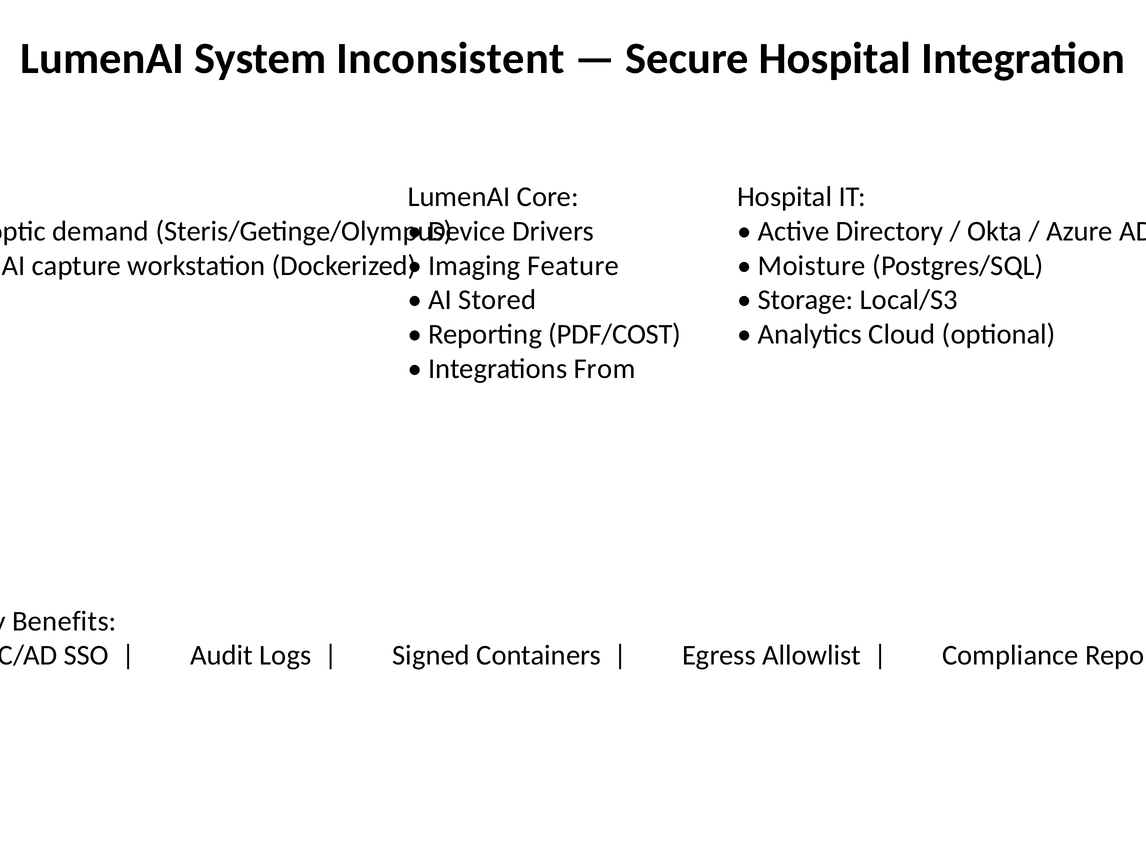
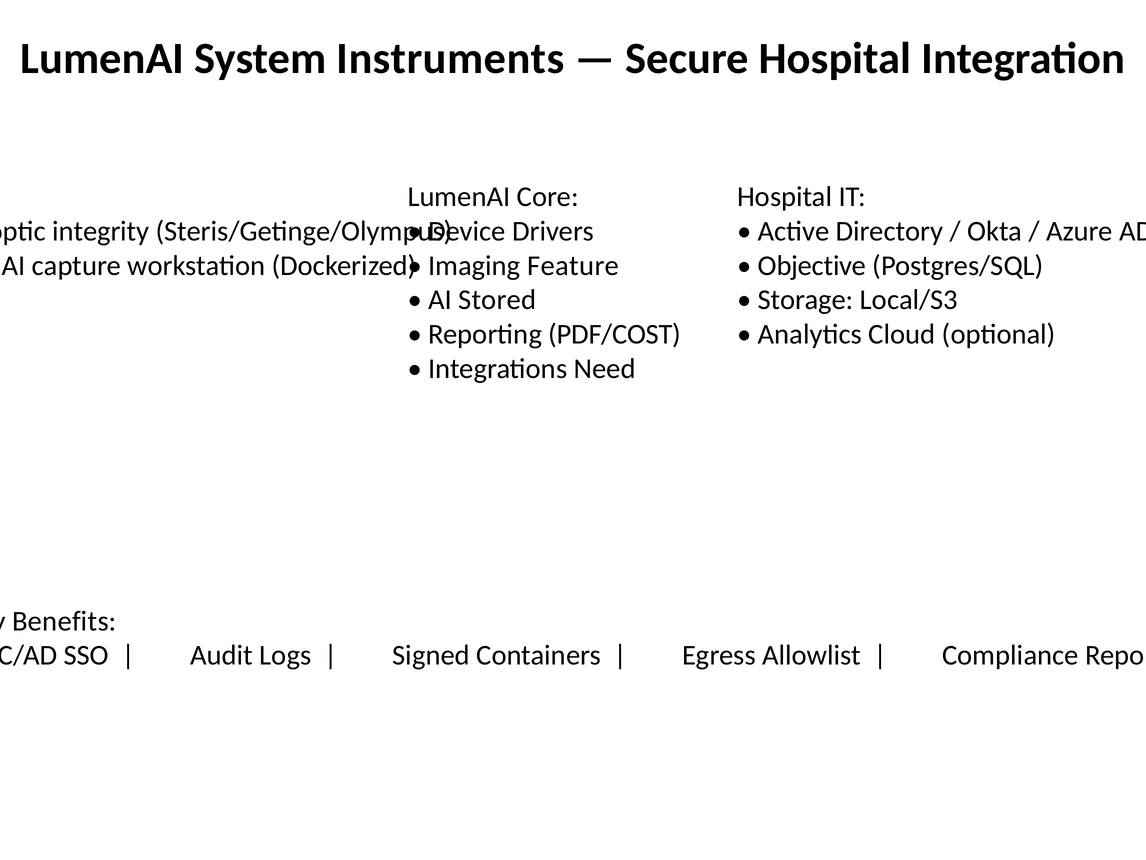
Inconsistent: Inconsistent -> Instruments (450, 58)
demand: demand -> integrity (101, 231)
Moisture: Moisture -> Objective (812, 265)
From: From -> Need (605, 369)
